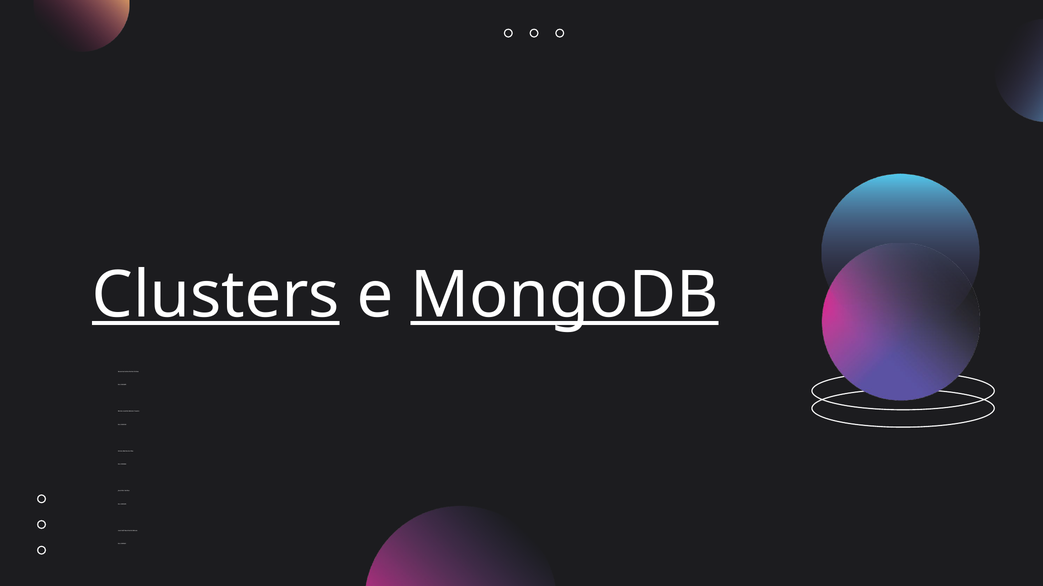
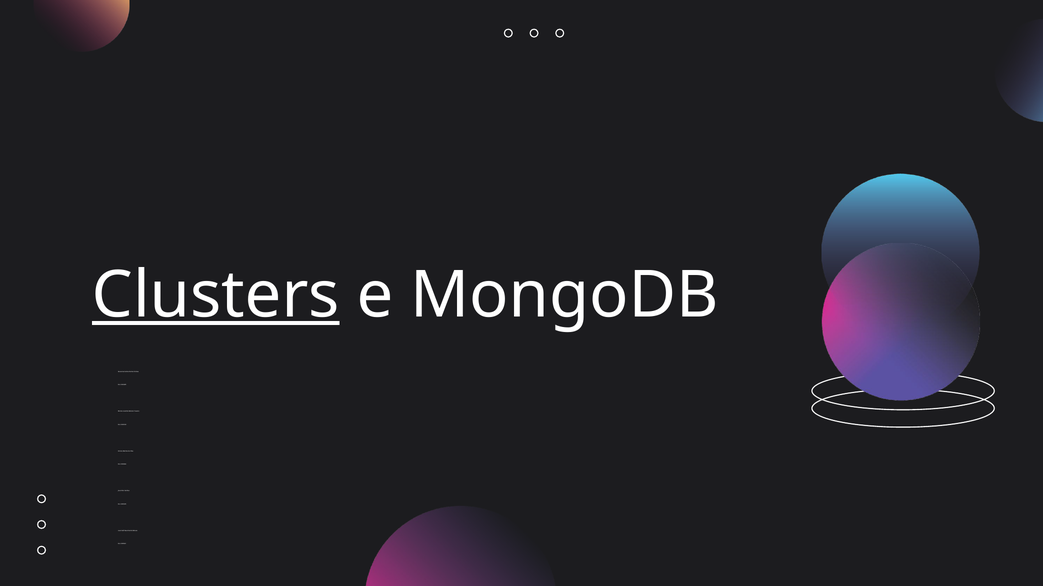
MongoDB underline: present -> none (564, 295)
